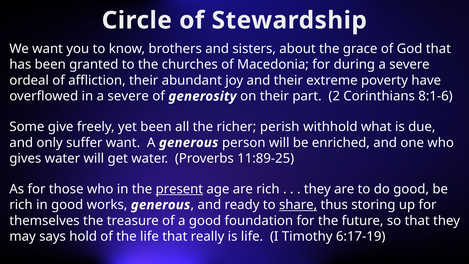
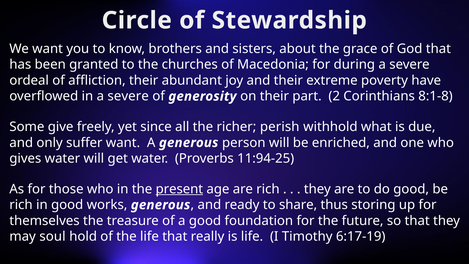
8:1-6: 8:1-6 -> 8:1-8 (435, 96)
yet been: been -> since (156, 127)
11:89-25: 11:89-25 -> 11:94-25 (266, 158)
share underline: present -> none (298, 205)
says: says -> soul (52, 236)
